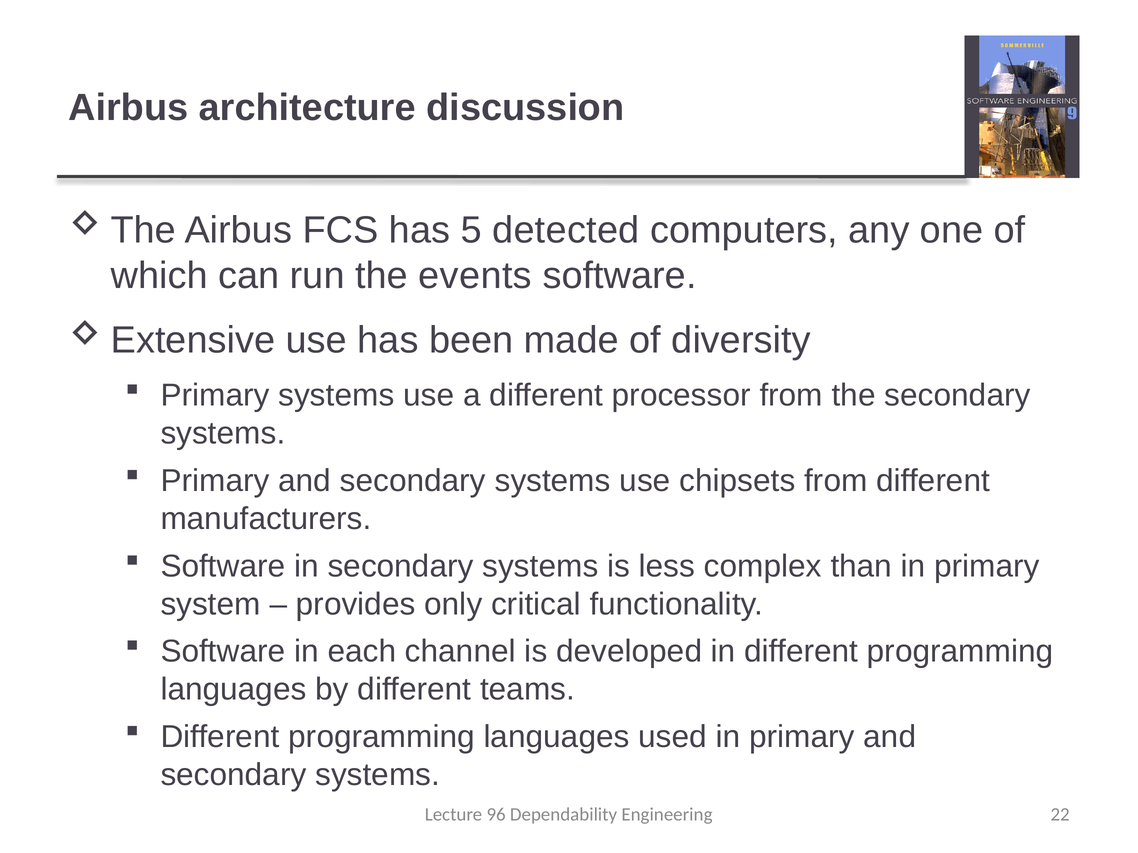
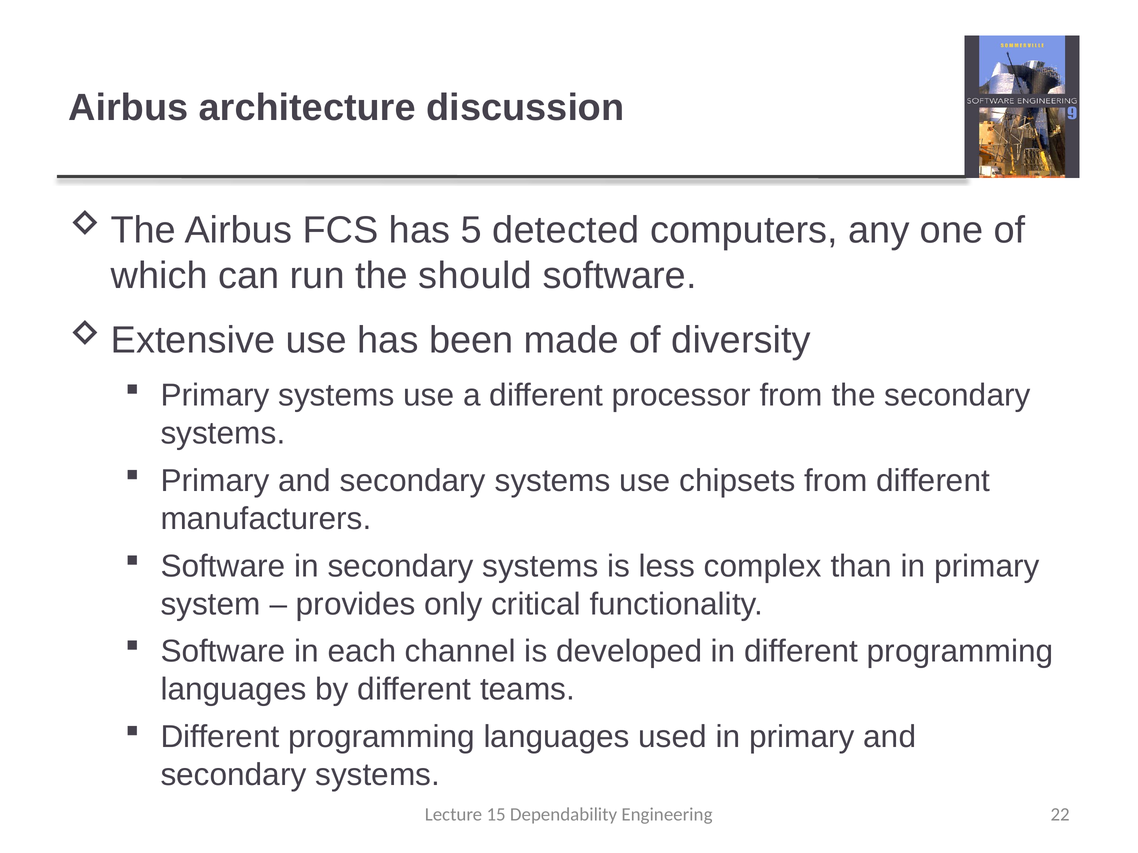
events: events -> should (475, 276)
96: 96 -> 15 (496, 815)
